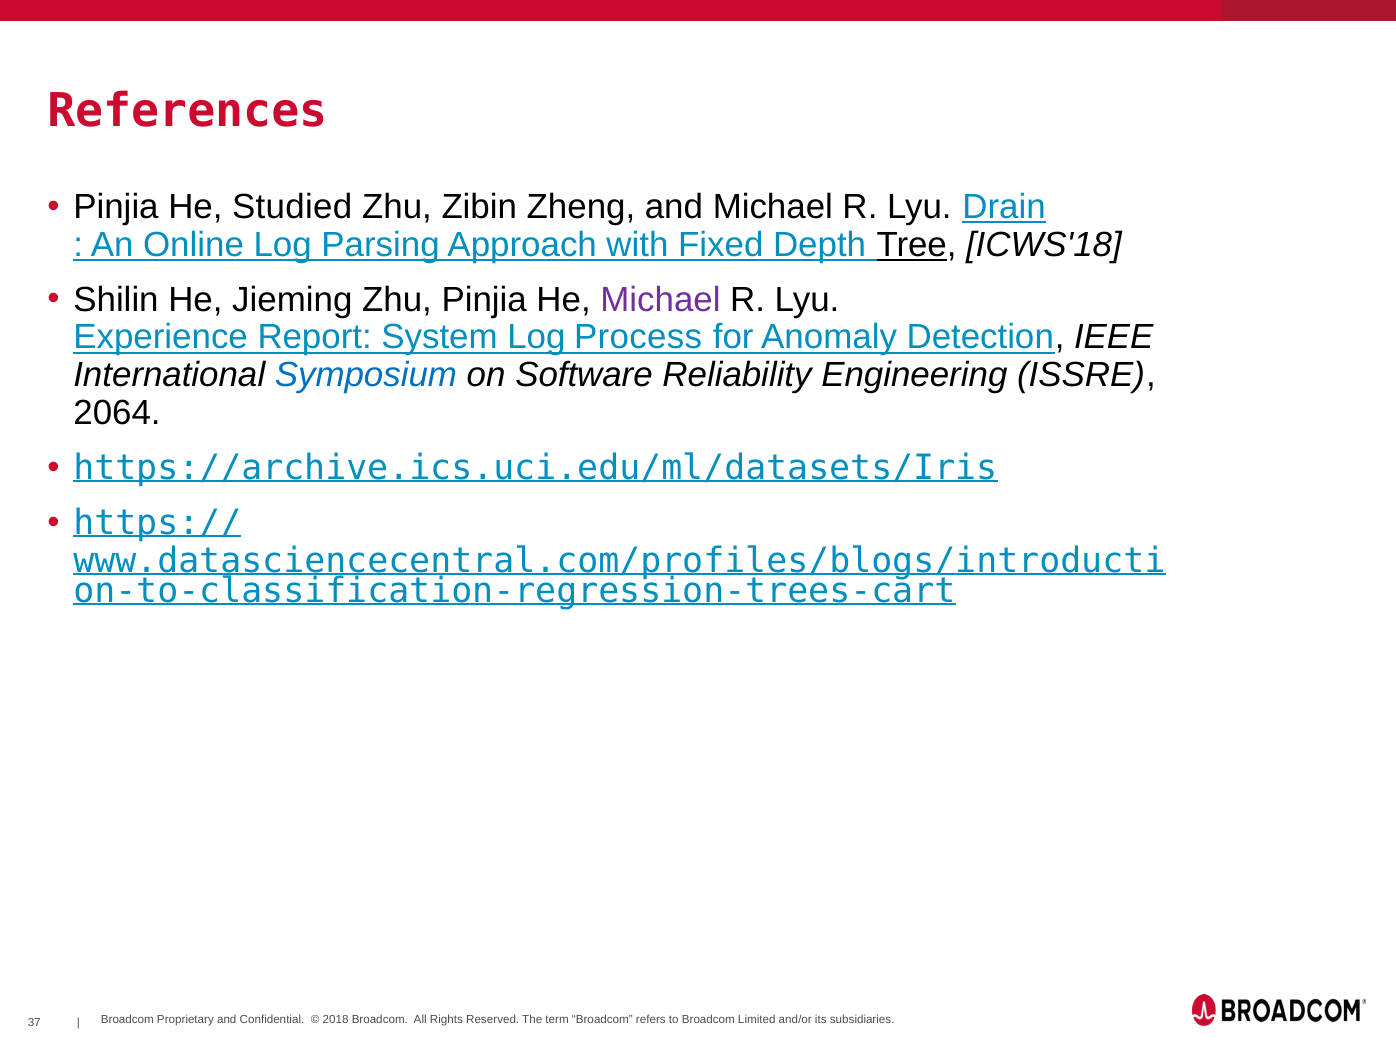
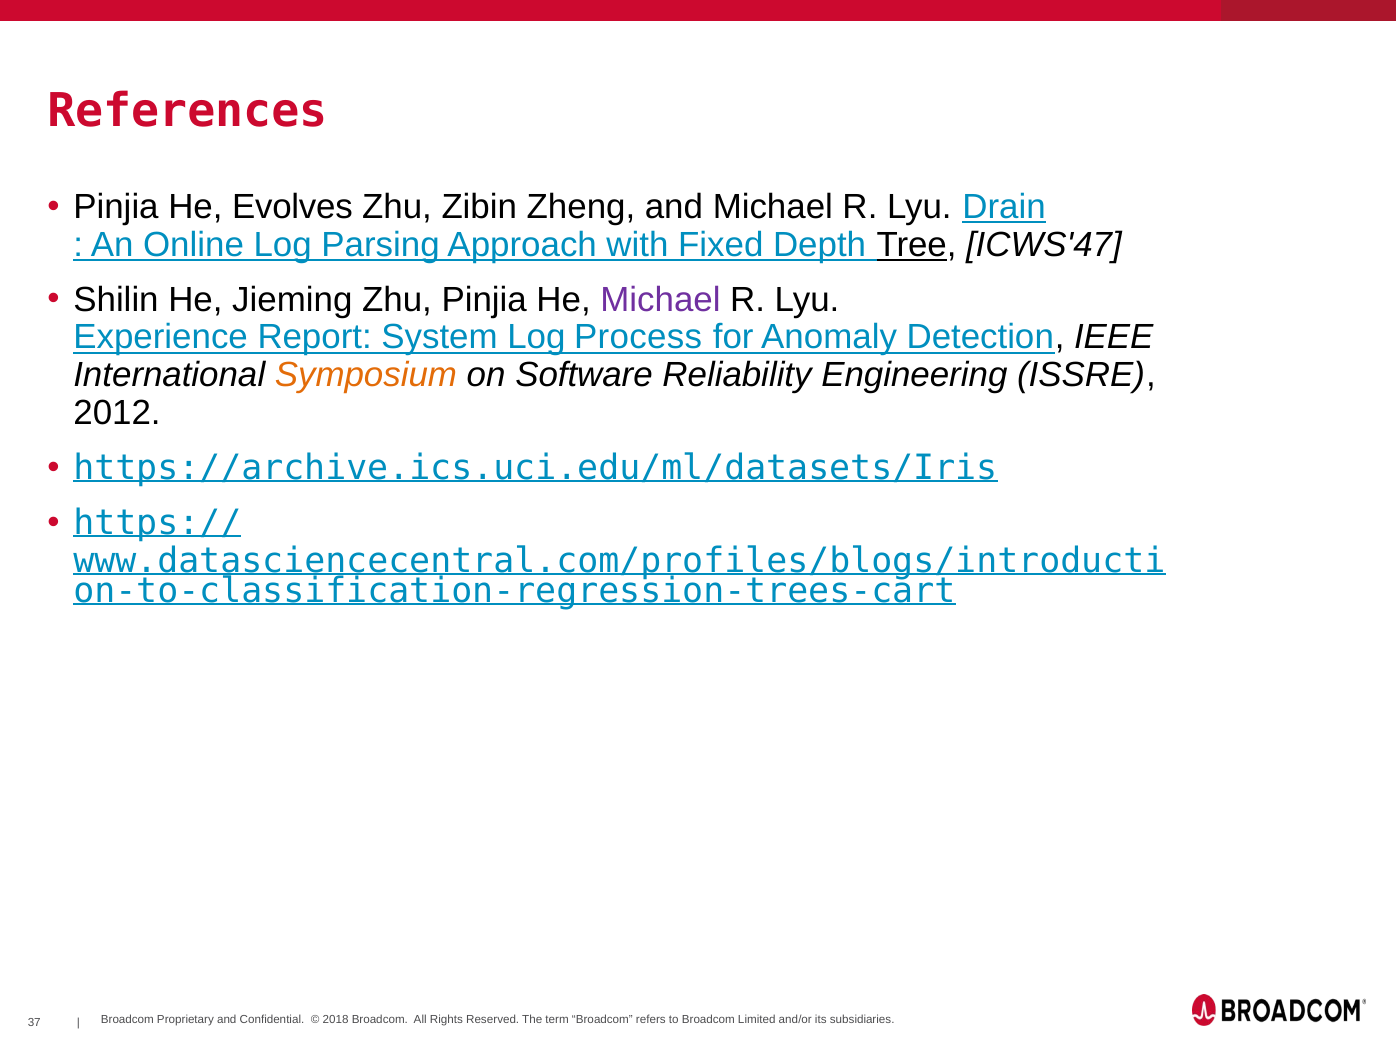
Studied: Studied -> Evolves (292, 207)
ICWS'18: ICWS'18 -> ICWS'47 (1044, 245)
Symposium colour: blue -> orange (366, 375)
2064: 2064 -> 2012 (117, 413)
